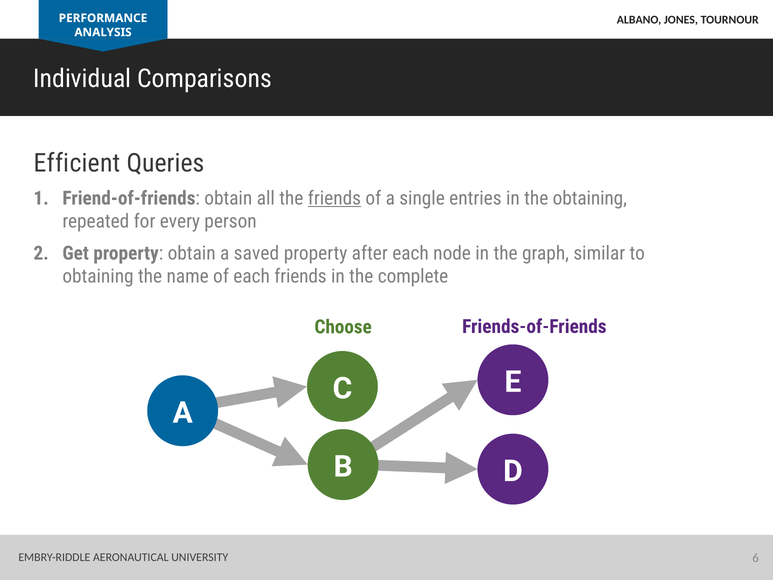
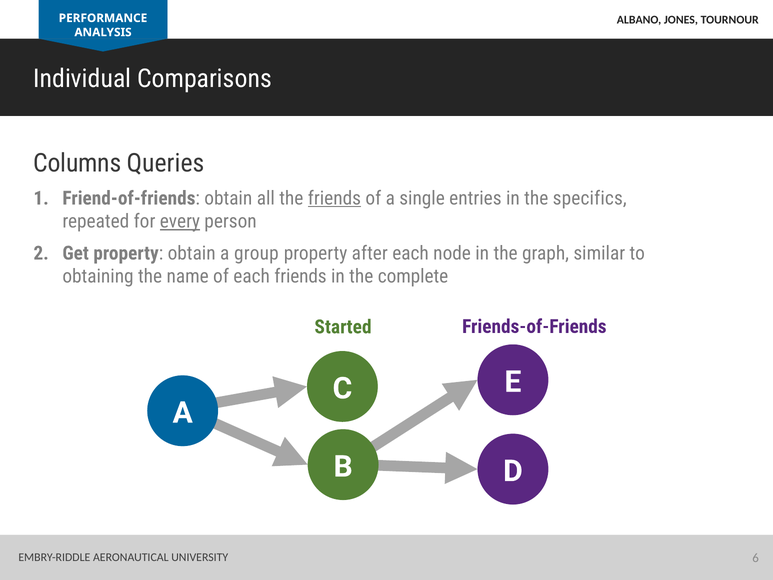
Efficient: Efficient -> Columns (77, 163)
the obtaining: obtaining -> specifics (590, 198)
every underline: none -> present (180, 221)
saved: saved -> group (256, 253)
Choose: Choose -> Started (343, 327)
